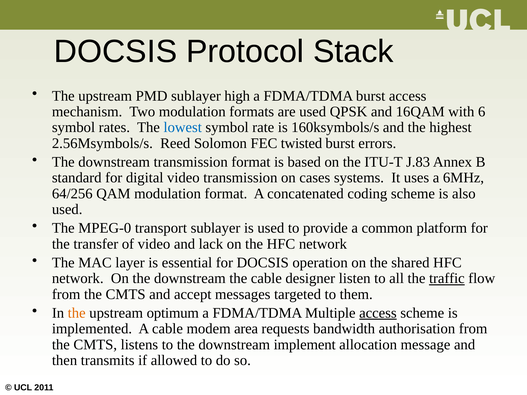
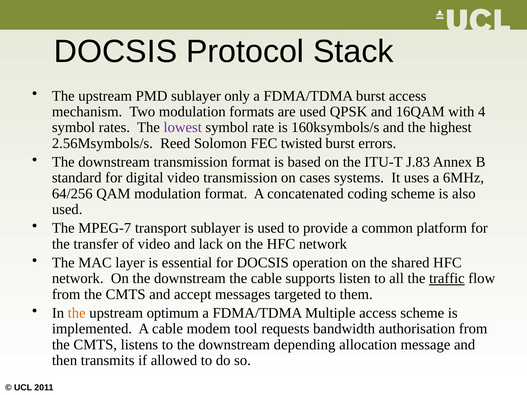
high: high -> only (237, 96)
6: 6 -> 4 (482, 112)
lowest colour: blue -> purple (183, 128)
MPEG-0: MPEG-0 -> MPEG-7 (105, 228)
designer: designer -> supports (310, 279)
access underline: present -> none (378, 313)
area: area -> tool (246, 329)
implement: implement -> depending (305, 345)
